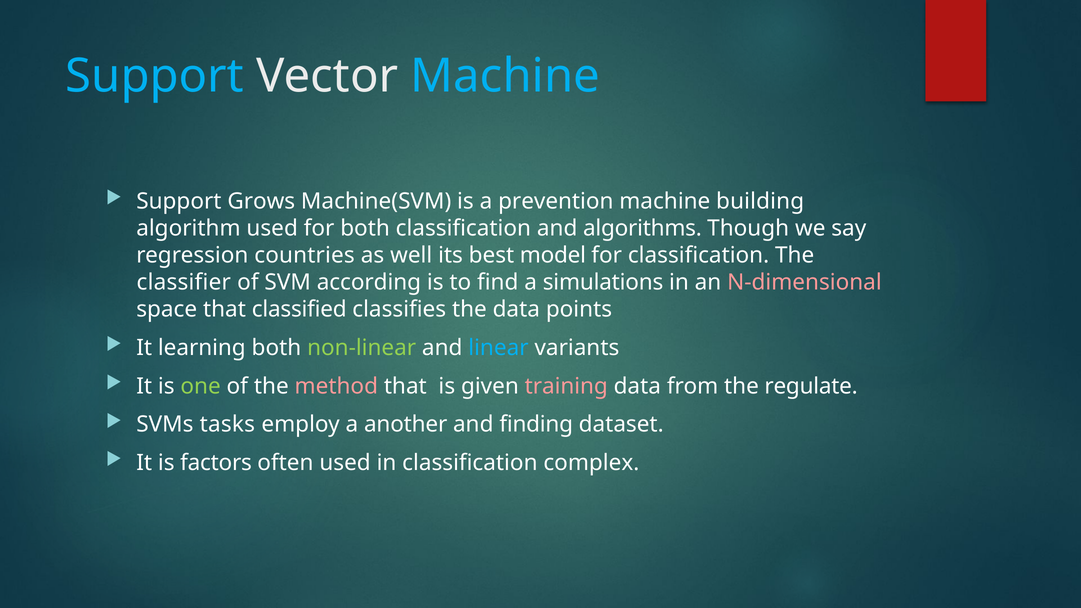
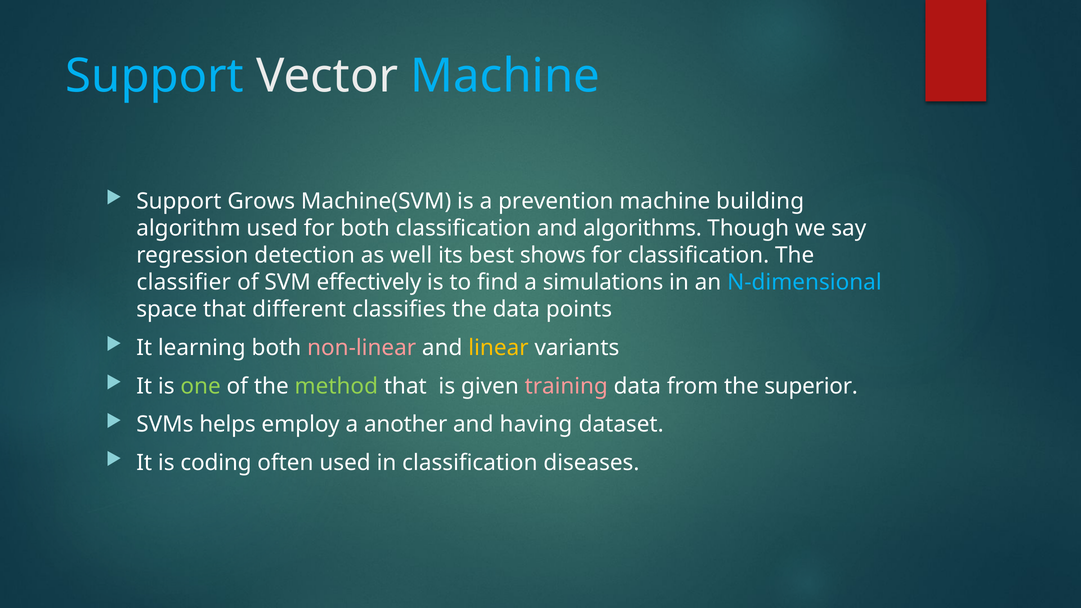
countries: countries -> detection (305, 255)
model: model -> shows (553, 255)
according: according -> effectively (369, 282)
N-dimensional colour: pink -> light blue (804, 282)
classified: classified -> different (299, 309)
non-linear colour: light green -> pink (362, 348)
linear colour: light blue -> yellow (498, 348)
method colour: pink -> light green (336, 386)
regulate: regulate -> superior (811, 386)
tasks: tasks -> helps (227, 424)
finding: finding -> having (536, 424)
factors: factors -> coding (216, 463)
complex: complex -> diseases (591, 463)
